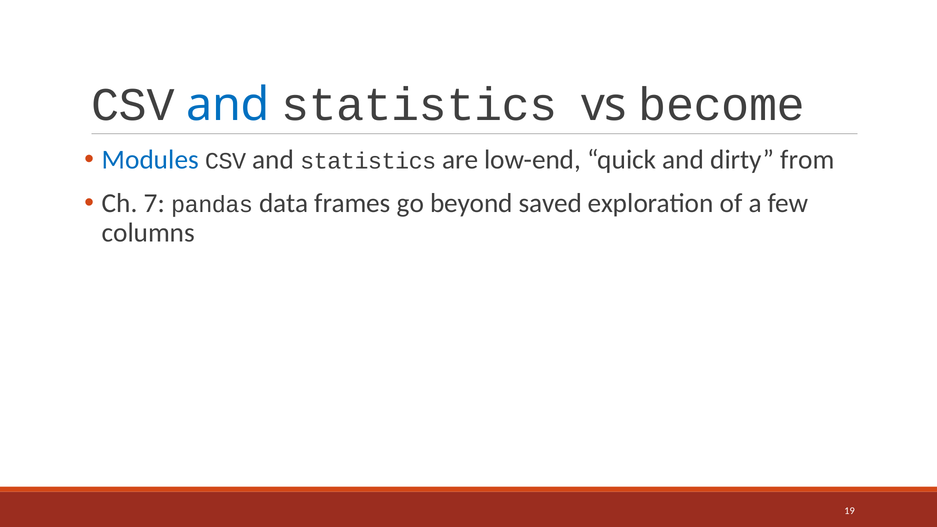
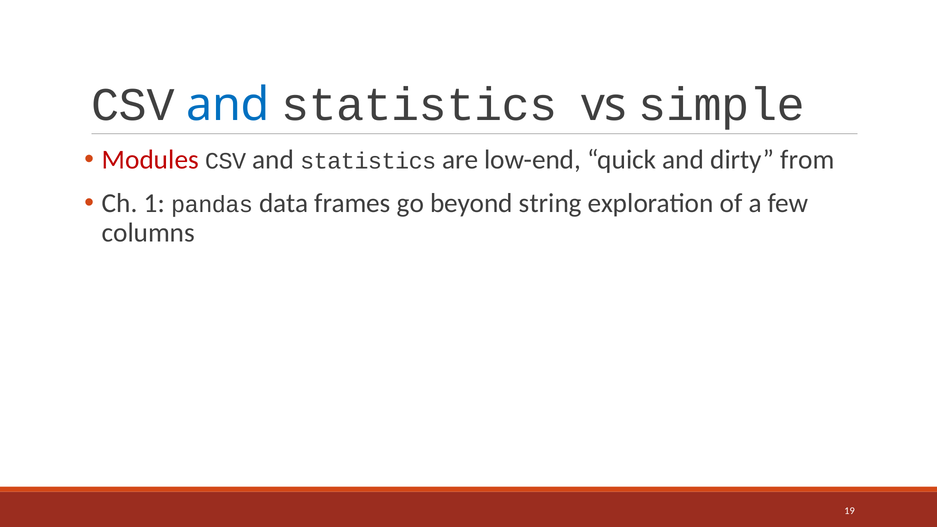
become: become -> simple (722, 105)
Modules colour: blue -> red (150, 160)
7: 7 -> 1 (154, 203)
saved: saved -> string (550, 203)
